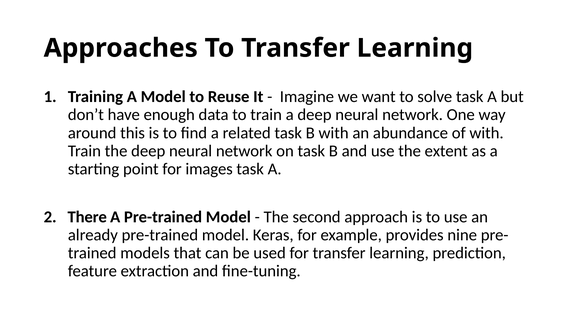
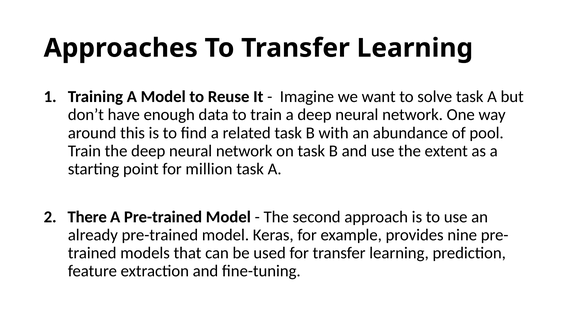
of with: with -> pool (487, 133)
images: images -> million (209, 169)
